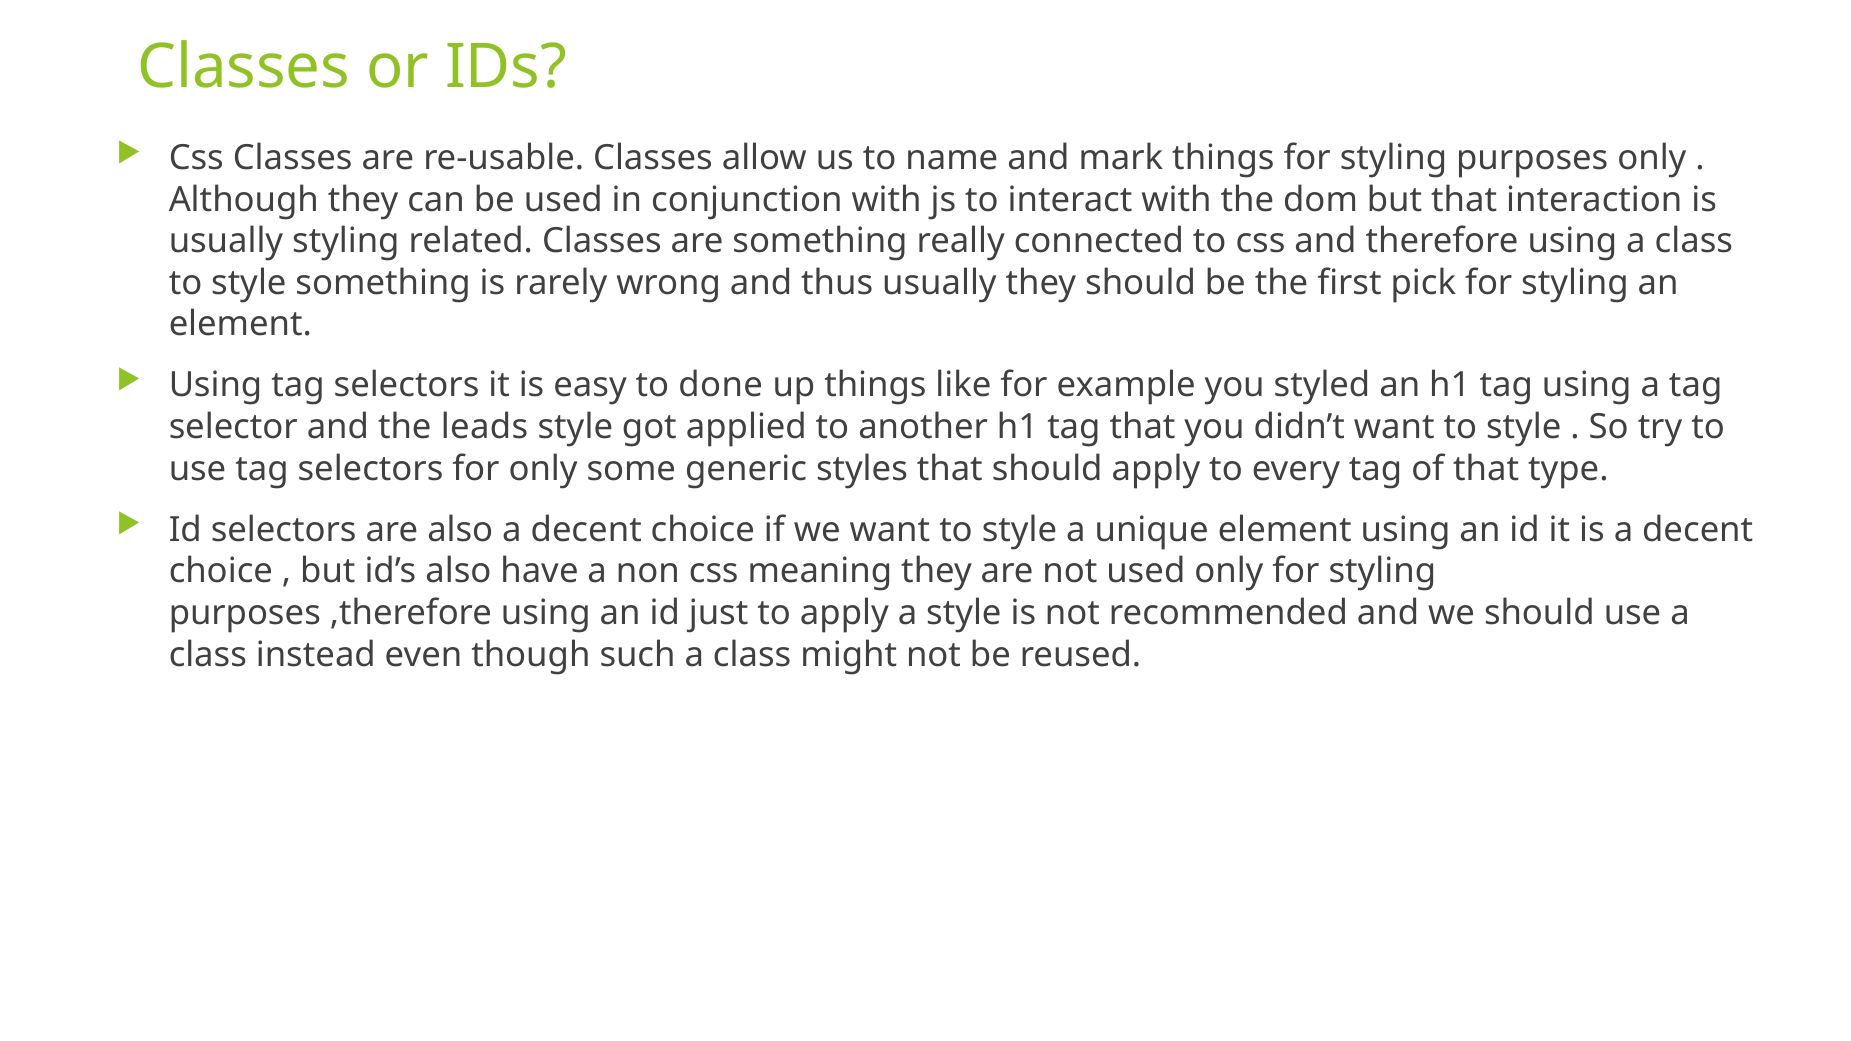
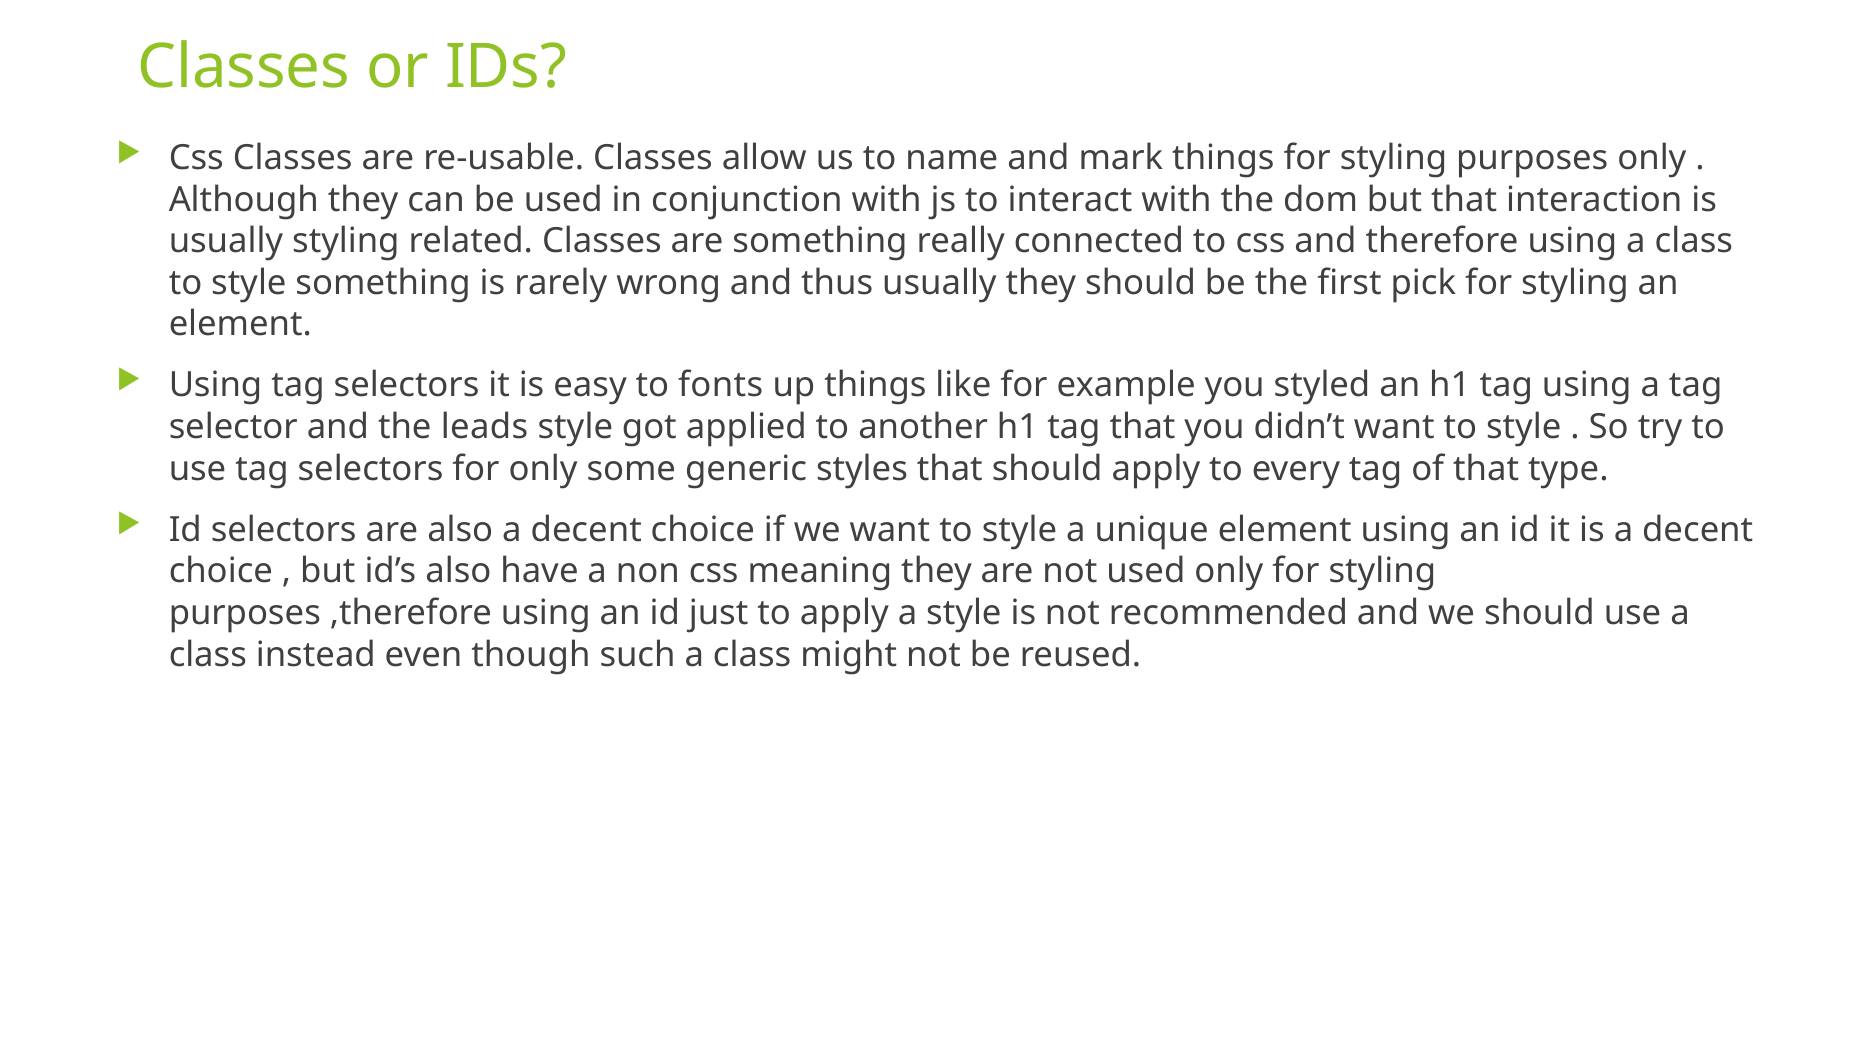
done: done -> fonts (721, 386)
